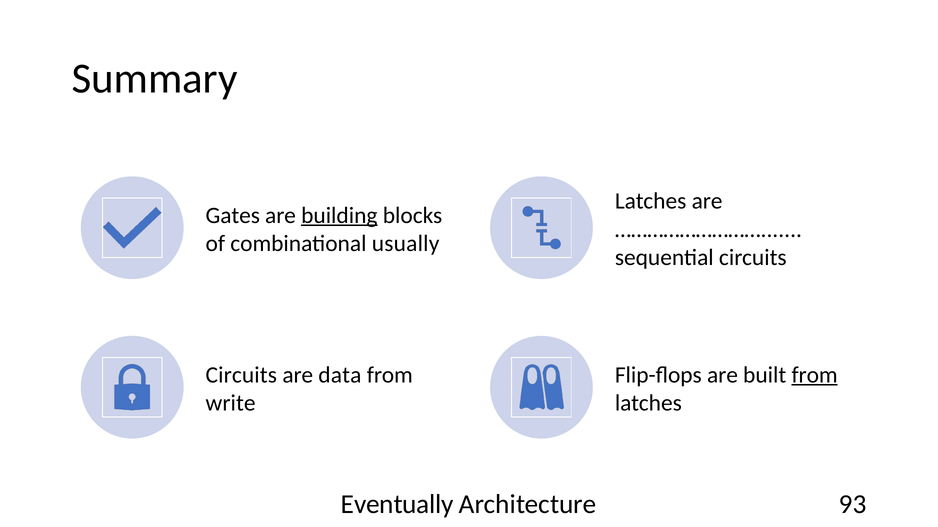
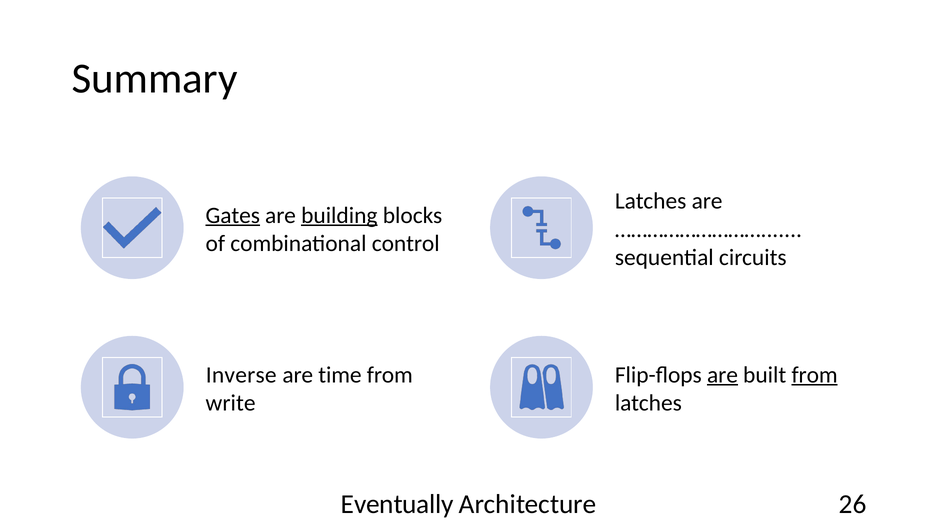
Gates underline: none -> present (233, 216)
usually: usually -> control (406, 244)
Circuits: Circuits -> Inverse (241, 375)
data: data -> time (340, 375)
are underline: none -> present (723, 375)
93: 93 -> 26 (853, 505)
